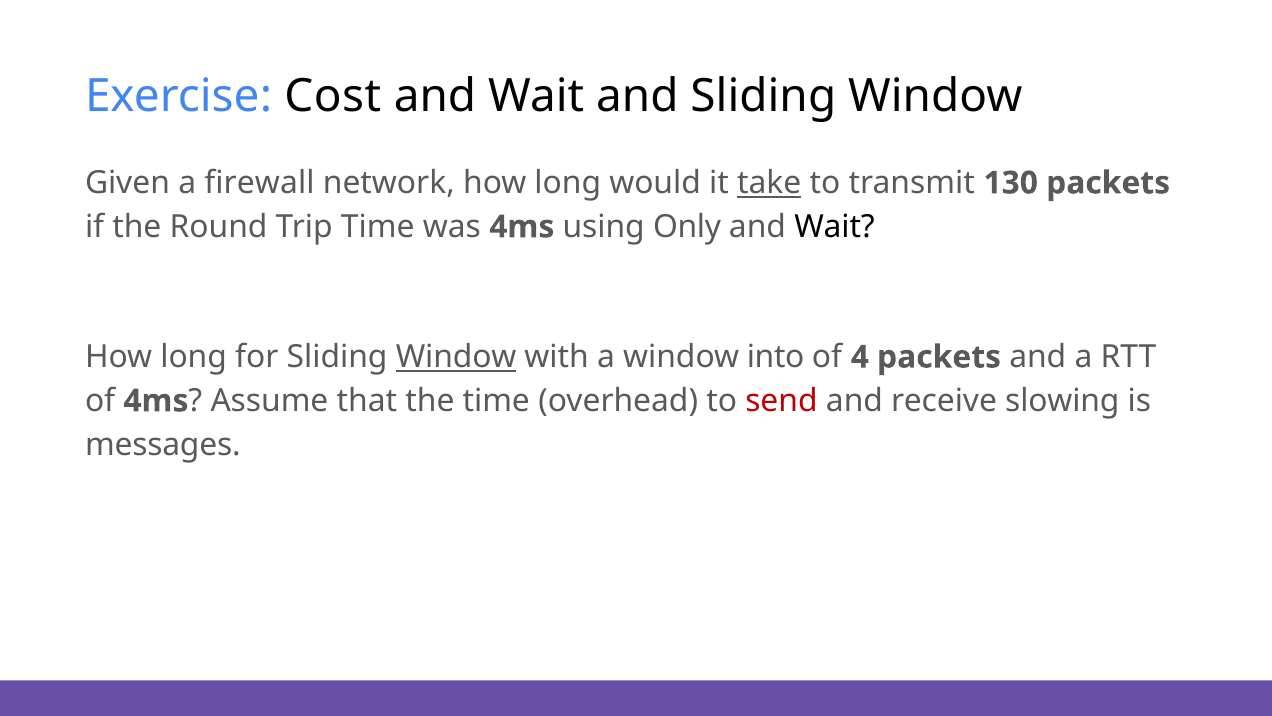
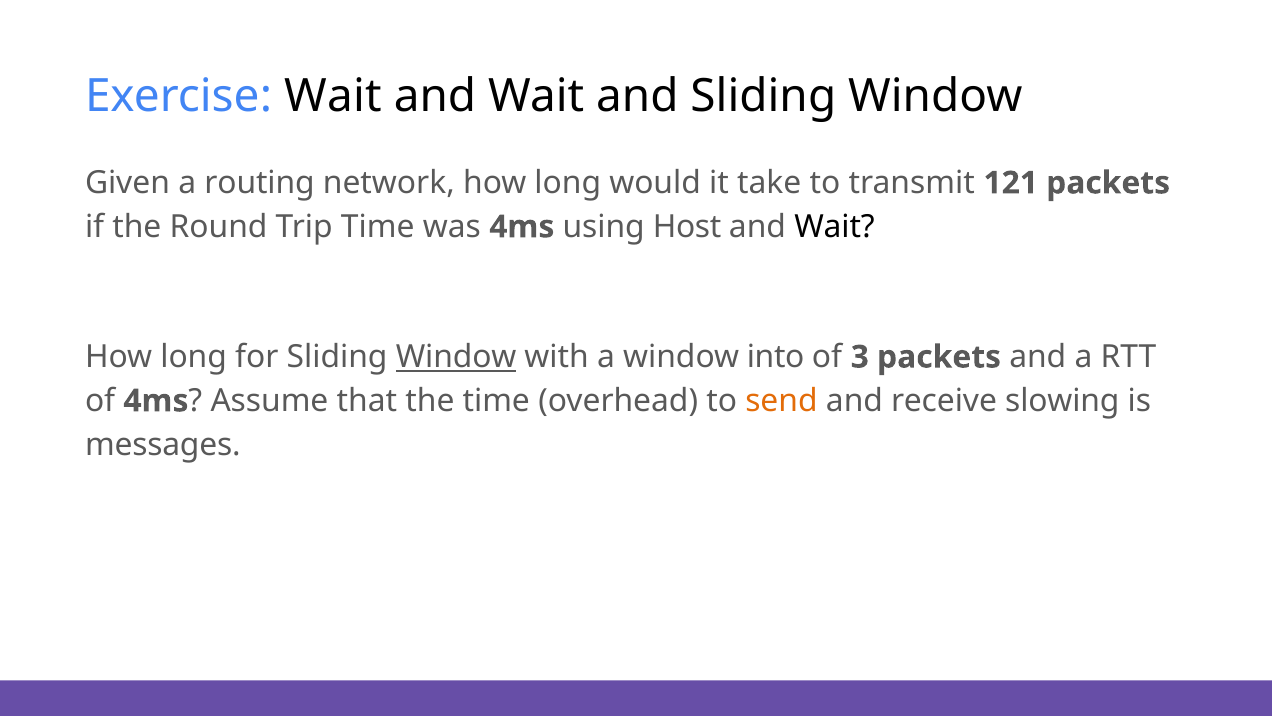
Exercise Cost: Cost -> Wait (333, 96)
firewall: firewall -> routing (260, 183)
take underline: present -> none (769, 183)
130: 130 -> 121 (1011, 183)
Only: Only -> Host (687, 227)
4: 4 -> 3 (860, 357)
send colour: red -> orange (781, 401)
